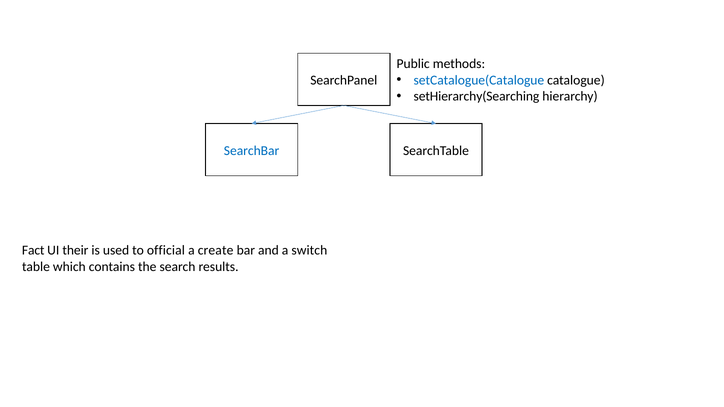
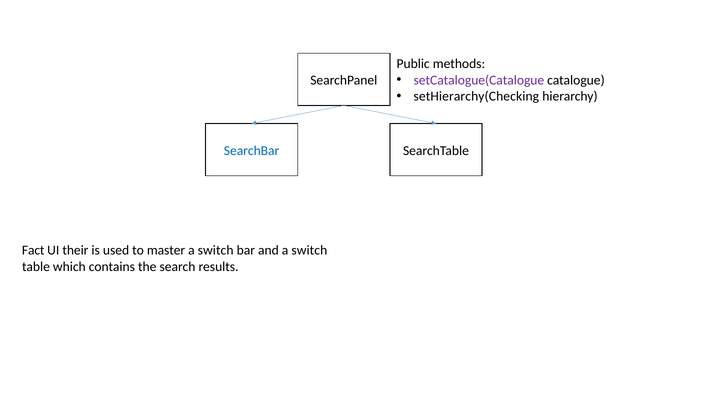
setCatalogue(Catalogue colour: blue -> purple (479, 80)
setHierarchy(Searching: setHierarchy(Searching -> setHierarchy(Checking (476, 97)
official: official -> master (166, 251)
create: create -> switch (216, 251)
